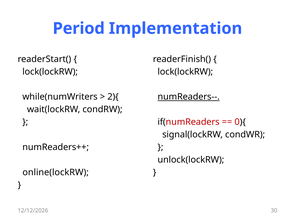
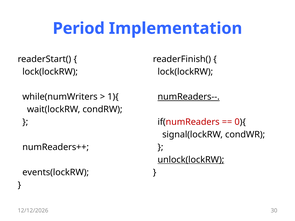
2){: 2){ -> 1){ (113, 97)
unlock(lockRW underline: none -> present (191, 160)
online(lockRW: online(lockRW -> events(lockRW (56, 173)
